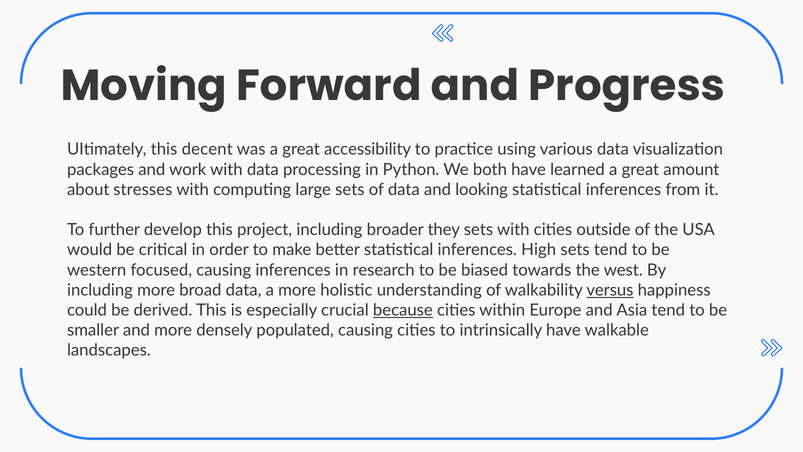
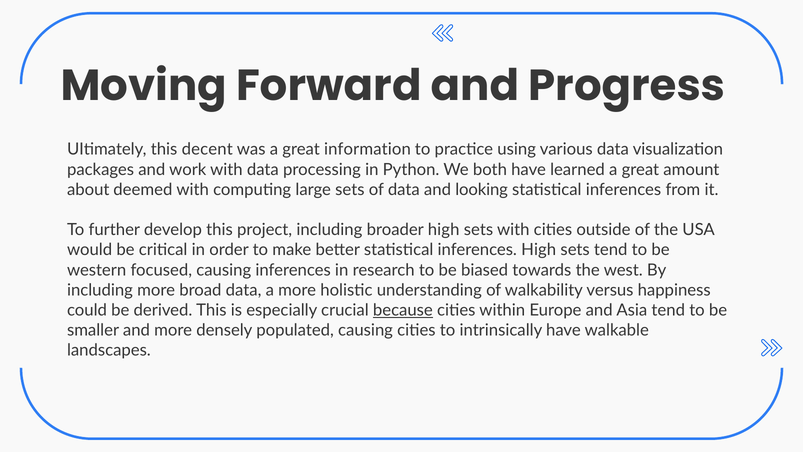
accessibility: accessibility -> information (367, 149)
stresses: stresses -> deemed (143, 190)
broader they: they -> high (444, 230)
versus underline: present -> none (610, 290)
